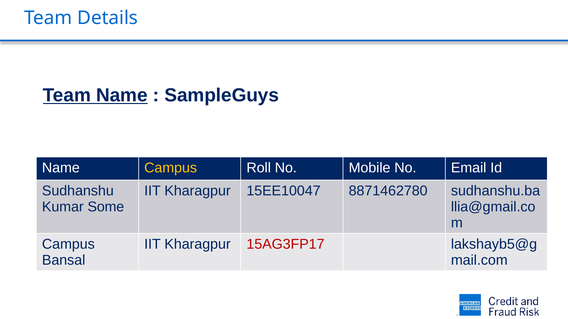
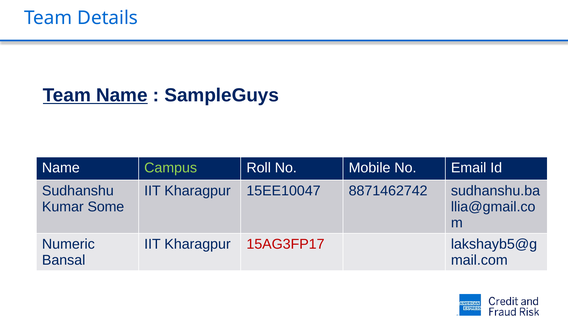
Campus colour: yellow -> light green (171, 168)
8871462780: 8871462780 -> 8871462742 (388, 191)
Campus: Campus -> Numeric (68, 245)
